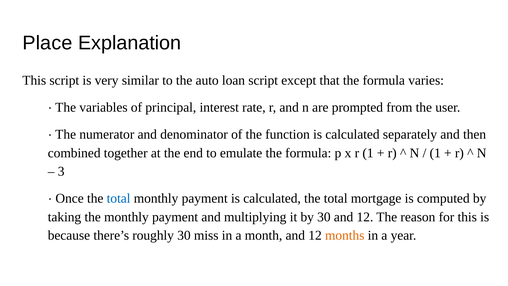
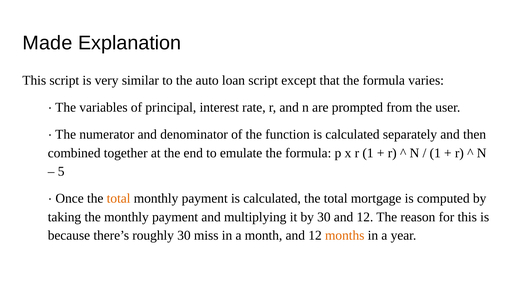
Place: Place -> Made (47, 43)
3: 3 -> 5 (61, 171)
total colour: blue -> orange (119, 198)
